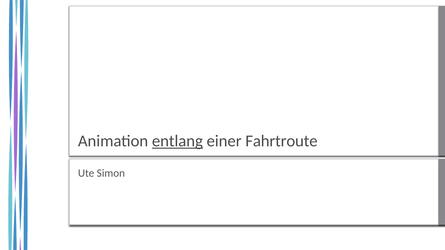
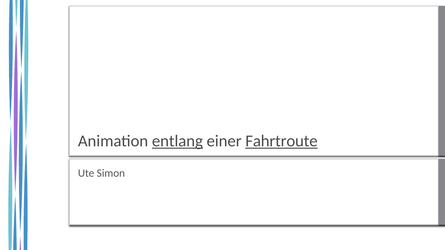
Fahrtroute underline: none -> present (281, 141)
